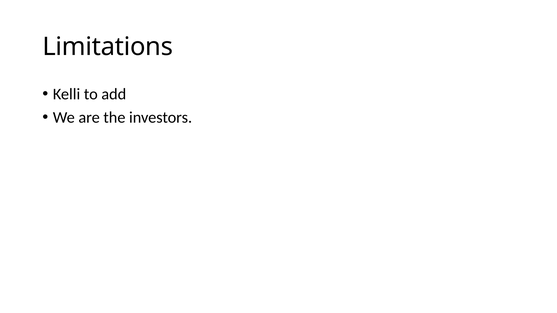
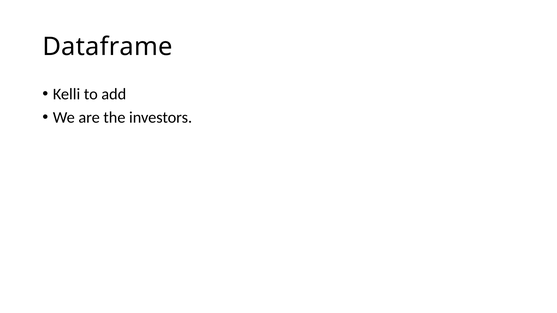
Limitations: Limitations -> Dataframe (107, 47)
